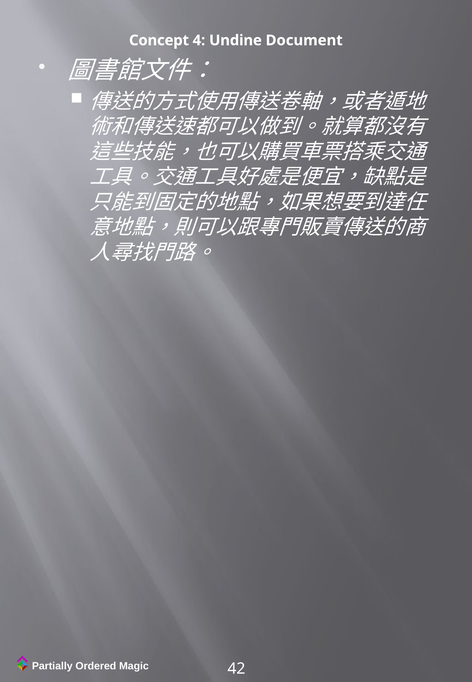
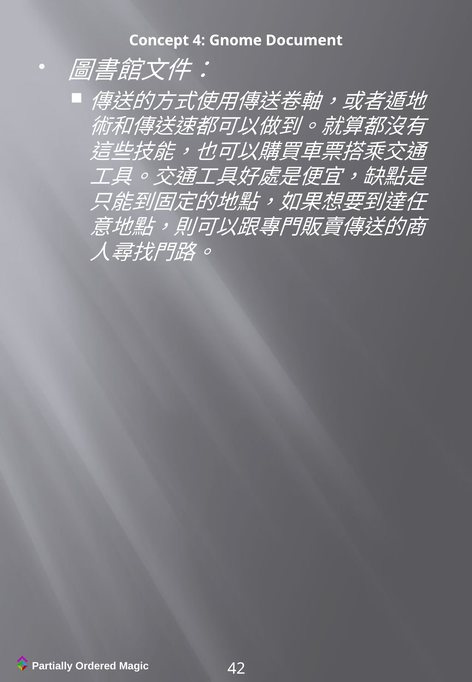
Undine: Undine -> Gnome (235, 40)
